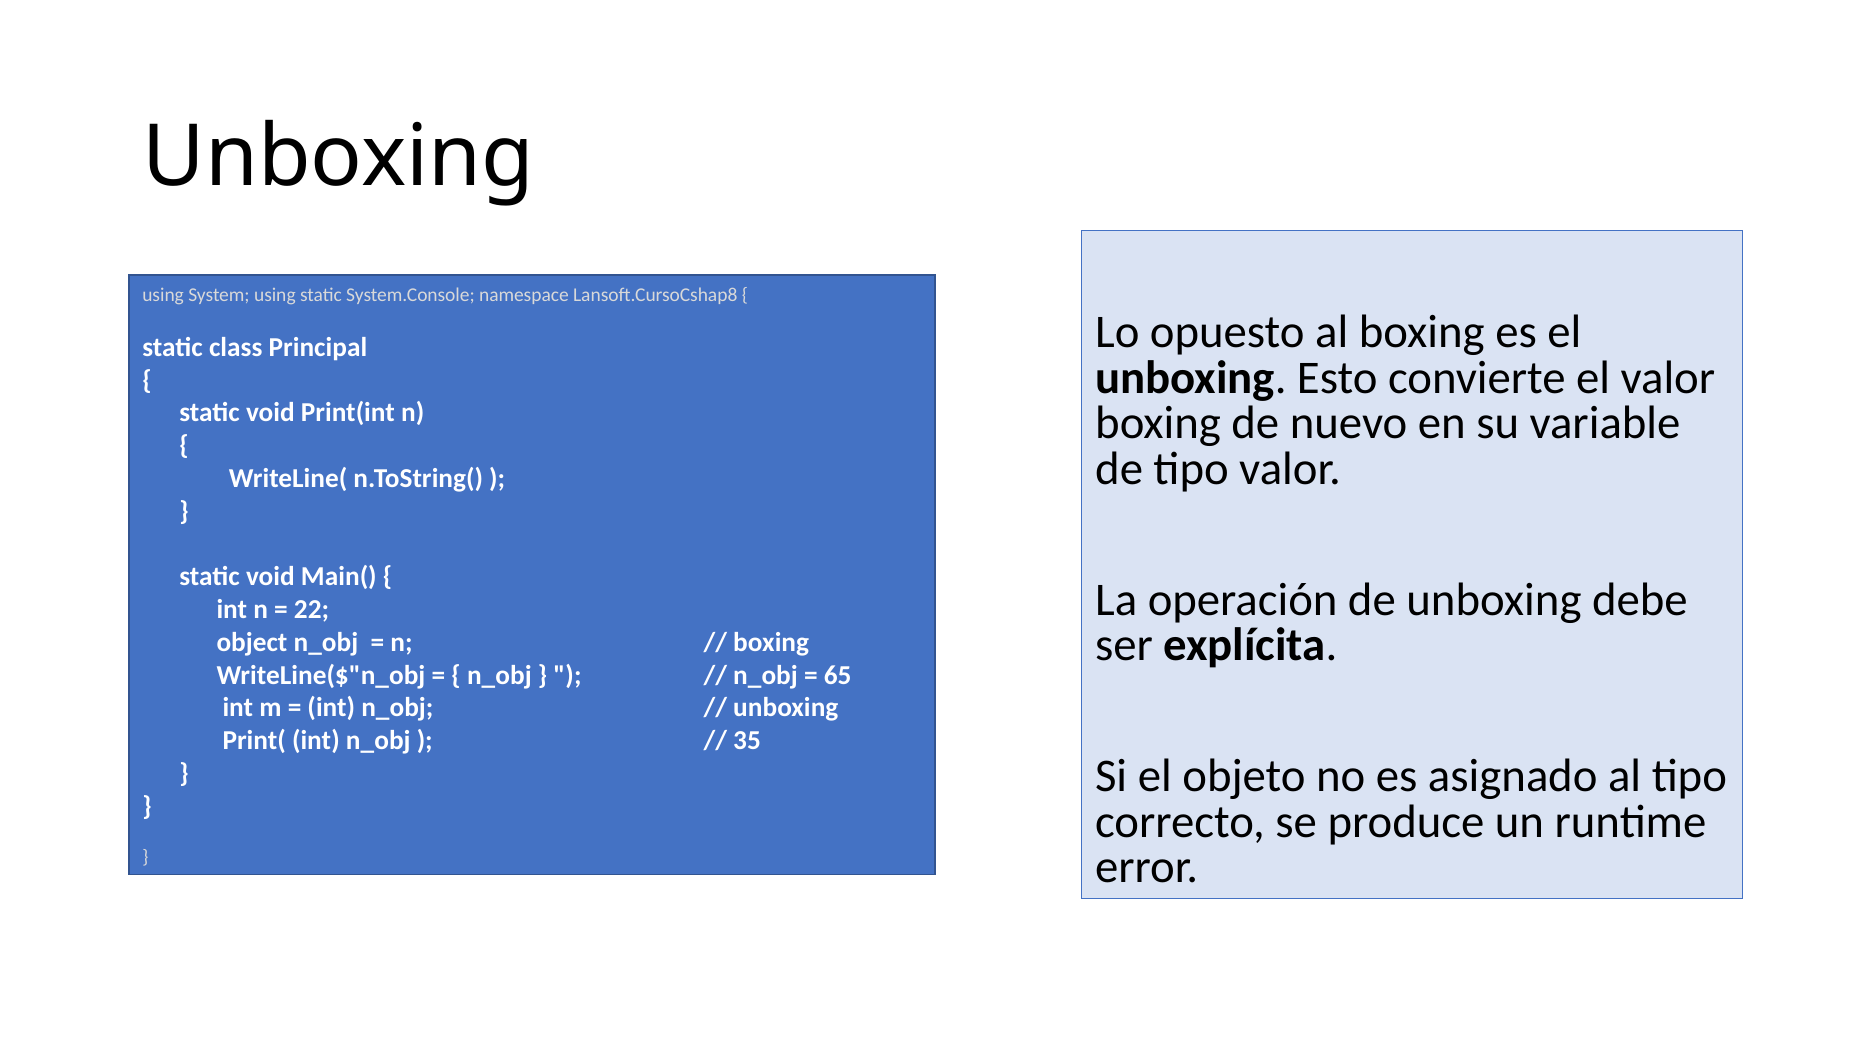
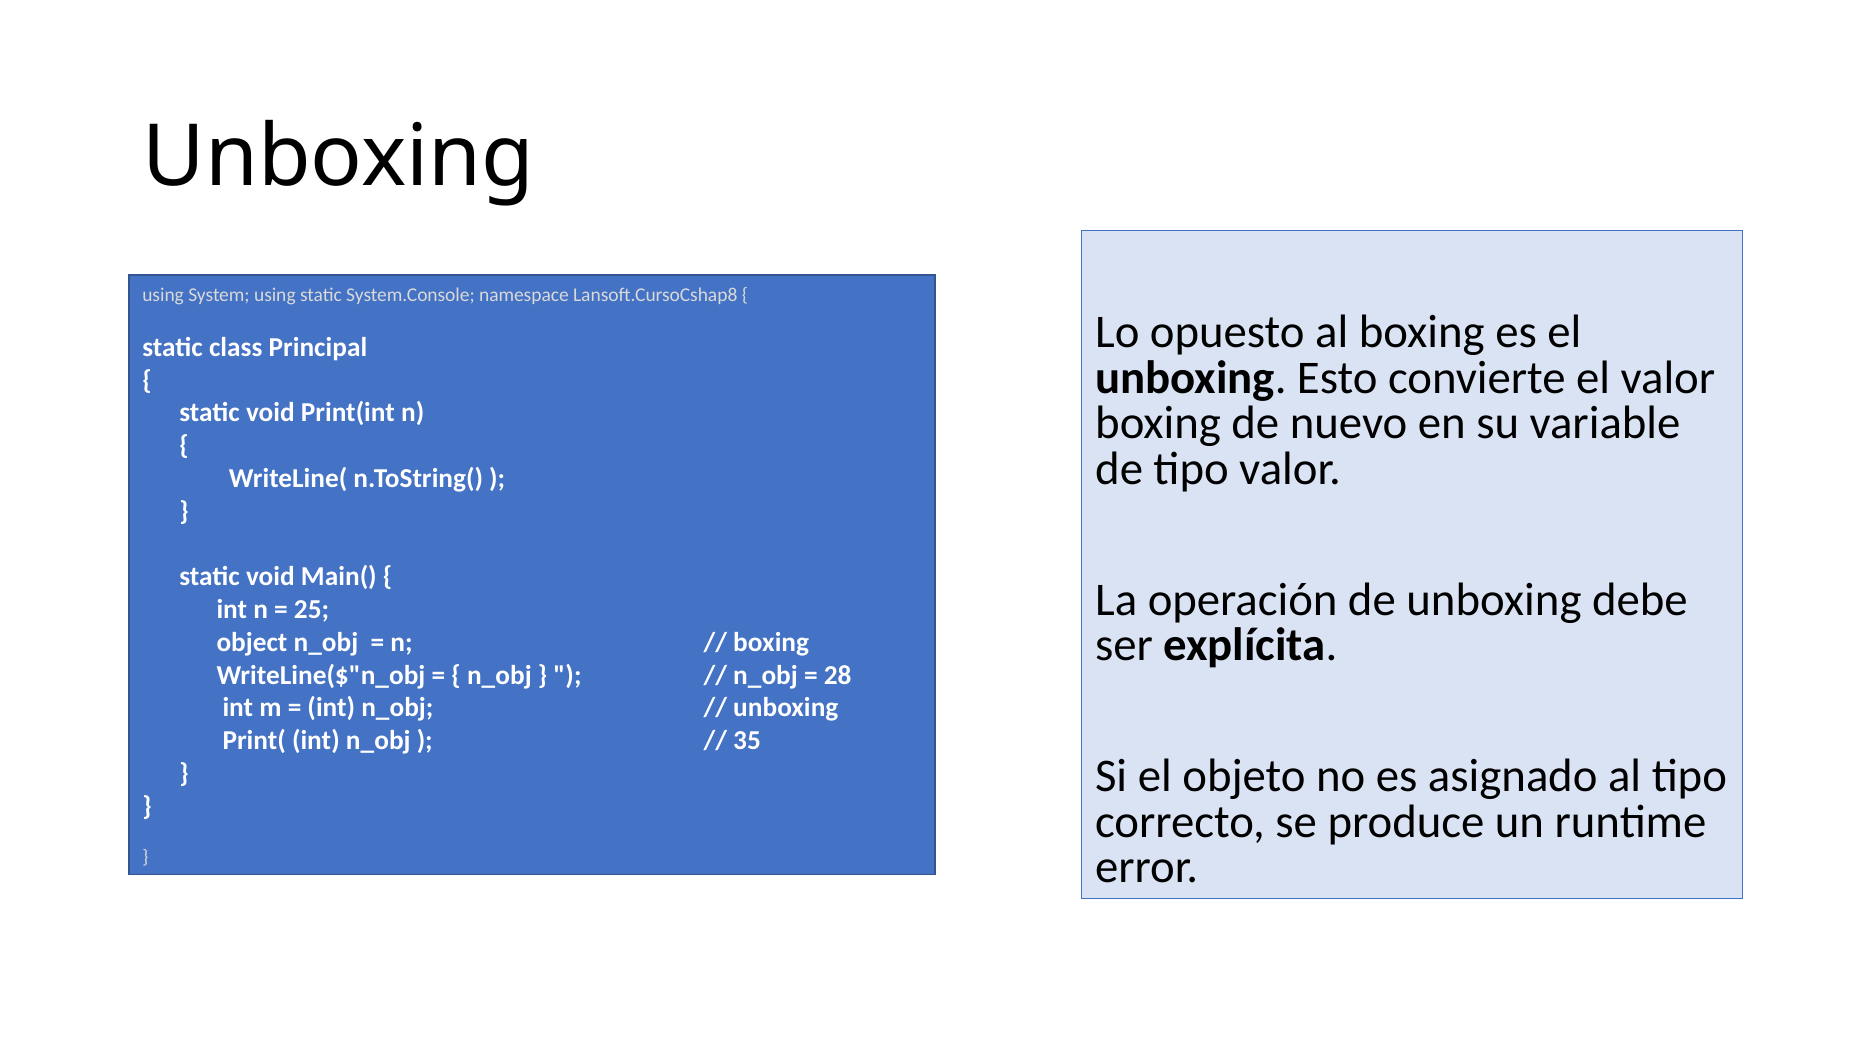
22: 22 -> 25 (312, 609)
65: 65 -> 28 (838, 675)
